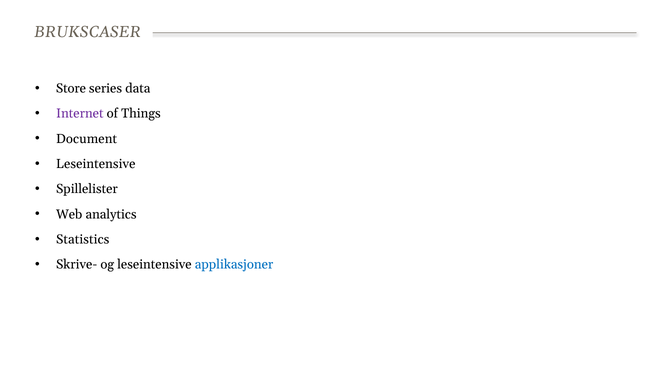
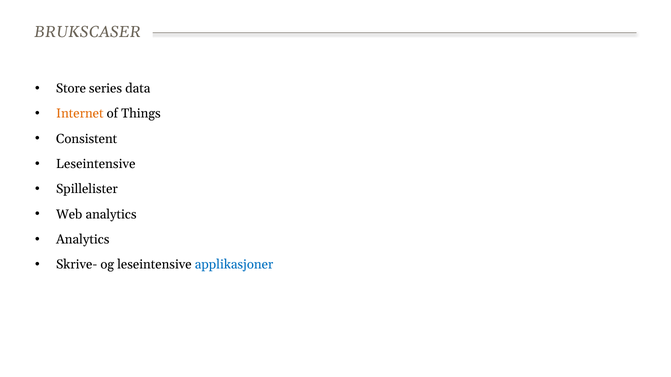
Internet colour: purple -> orange (80, 114)
Document: Document -> Consistent (87, 139)
Statistics: Statistics -> Analytics (83, 240)
